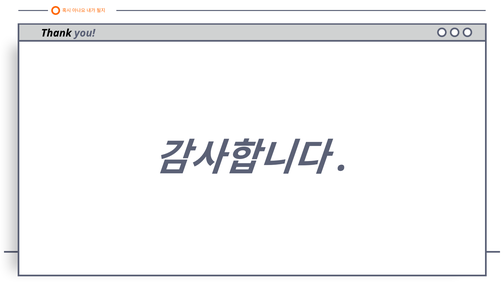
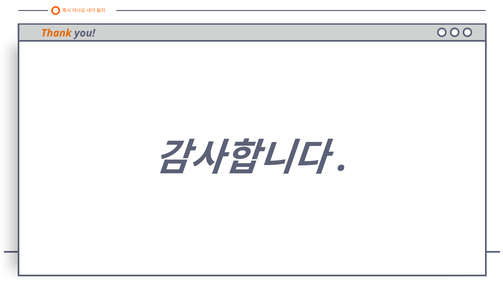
Thank colour: black -> orange (56, 33)
